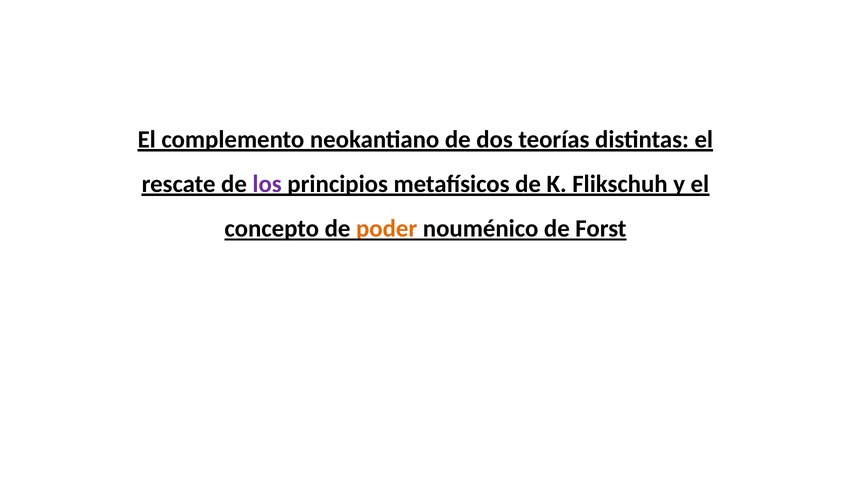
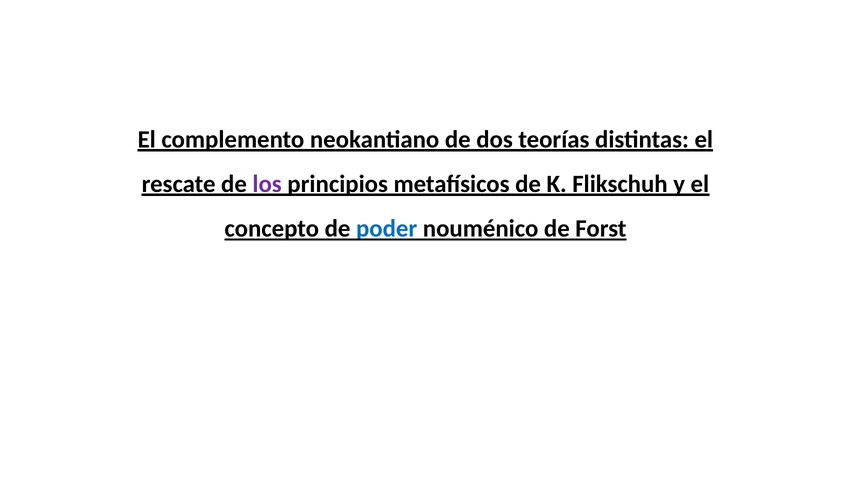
poder colour: orange -> blue (387, 229)
